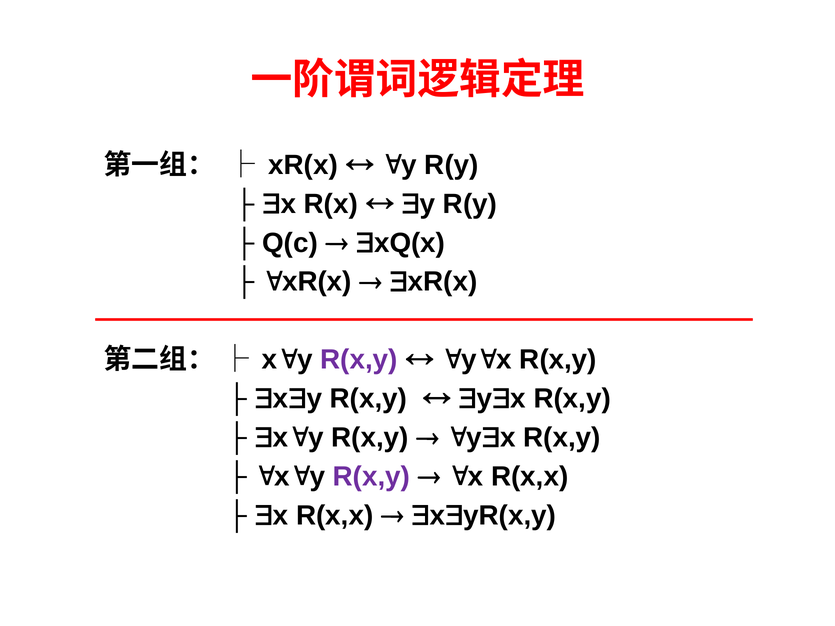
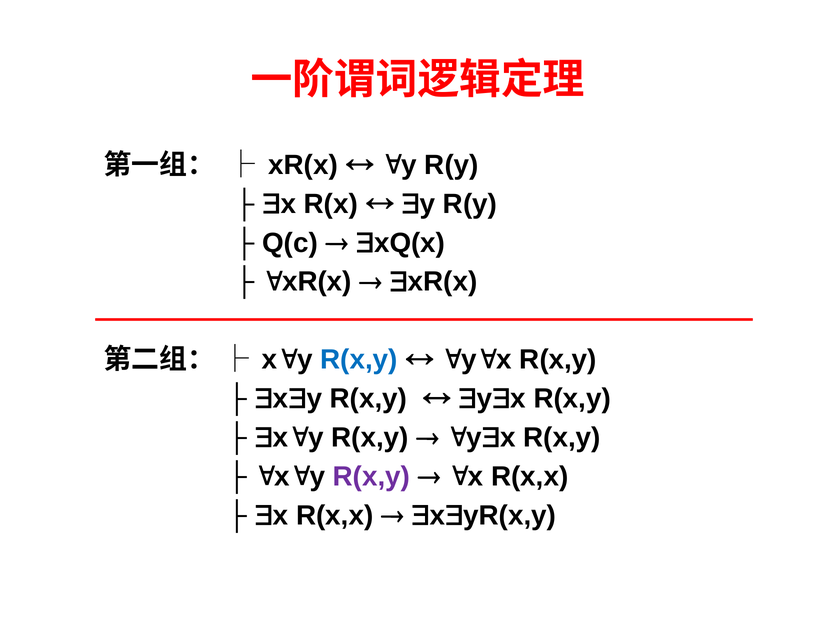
R(x,y colour: purple -> blue (359, 360)
